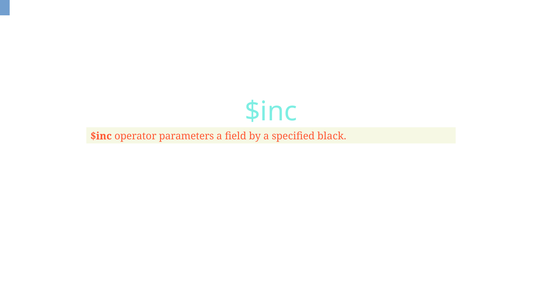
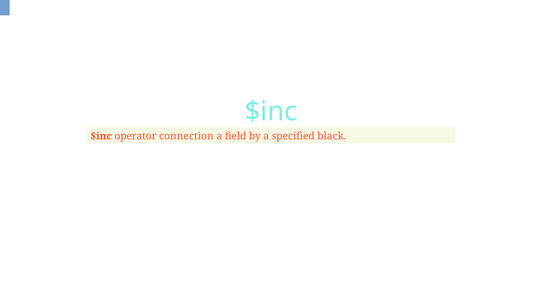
parameters: parameters -> connection (186, 136)
